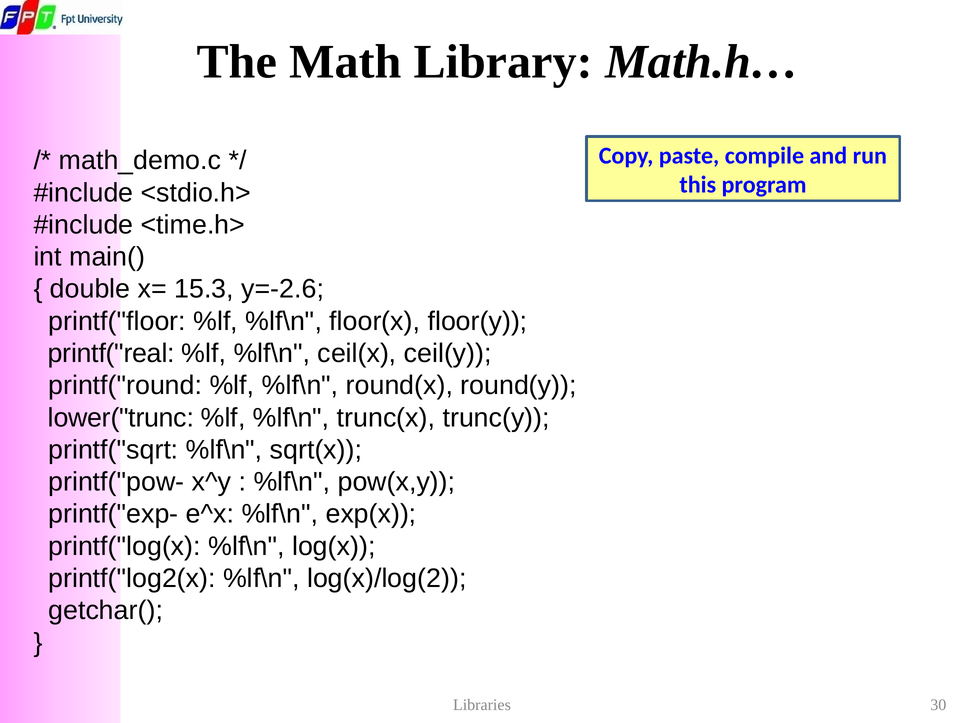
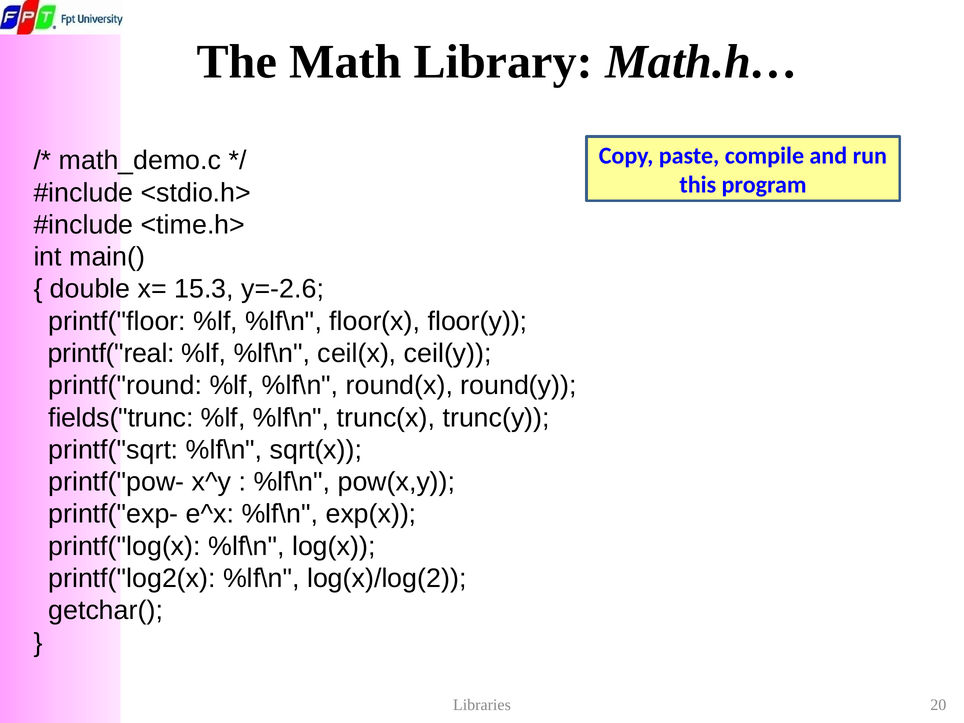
lower("trunc: lower("trunc -> fields("trunc (121, 418)
30: 30 -> 20 (938, 705)
